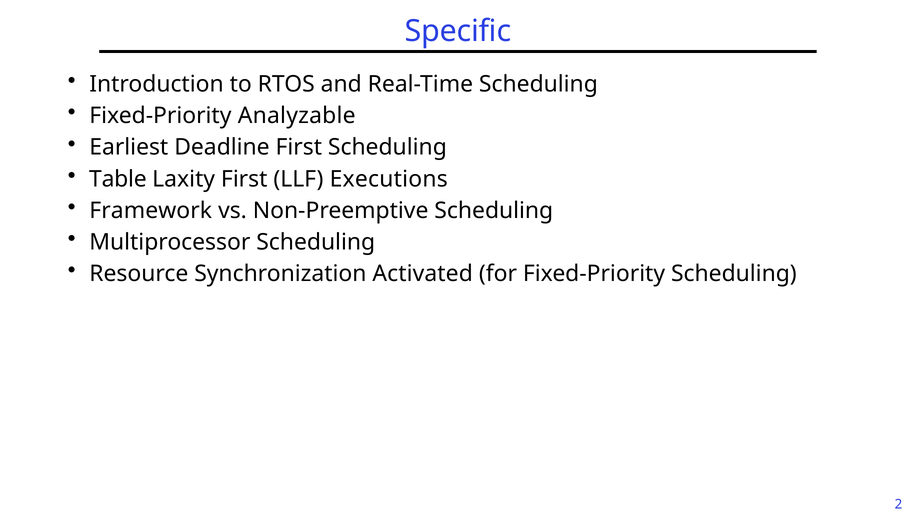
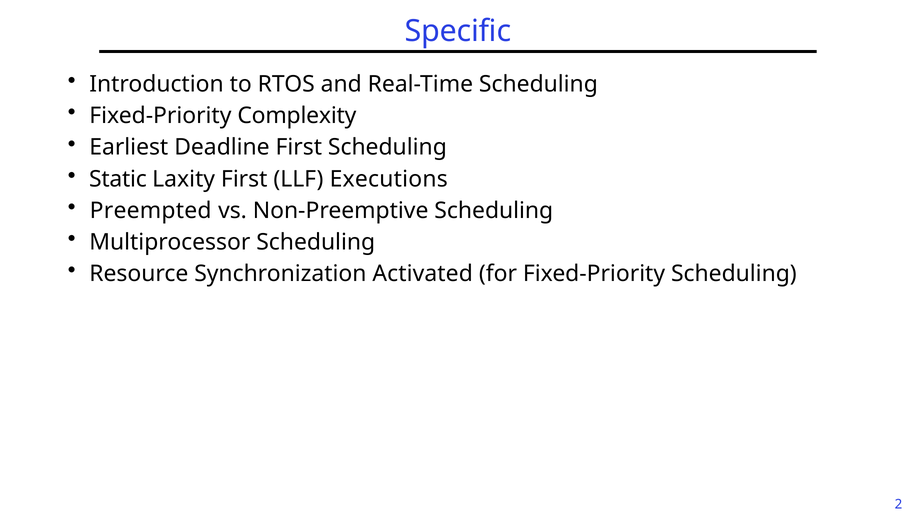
Analyzable: Analyzable -> Complexity (297, 116)
Table: Table -> Static (118, 179)
Framework: Framework -> Preempted (151, 211)
